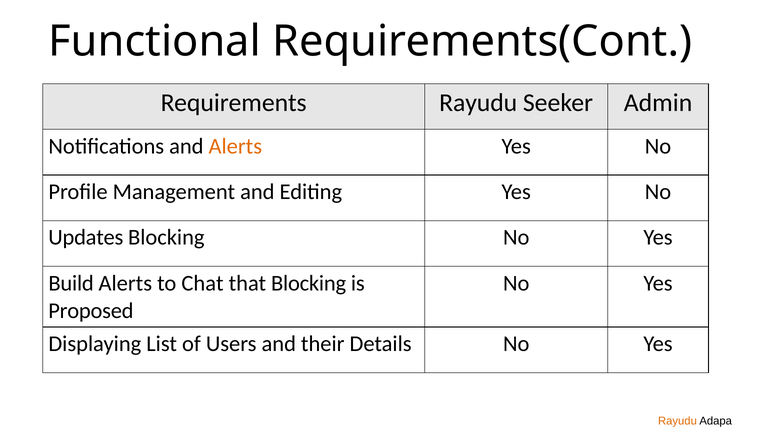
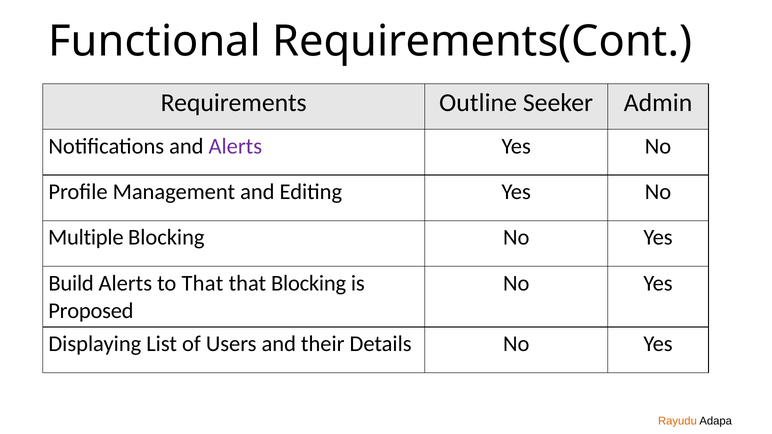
Requirements Rayudu: Rayudu -> Outline (478, 103)
Alerts colour: orange -> purple (235, 146)
Updates: Updates -> Multiple (86, 238)
to Chat: Chat -> That (202, 283)
